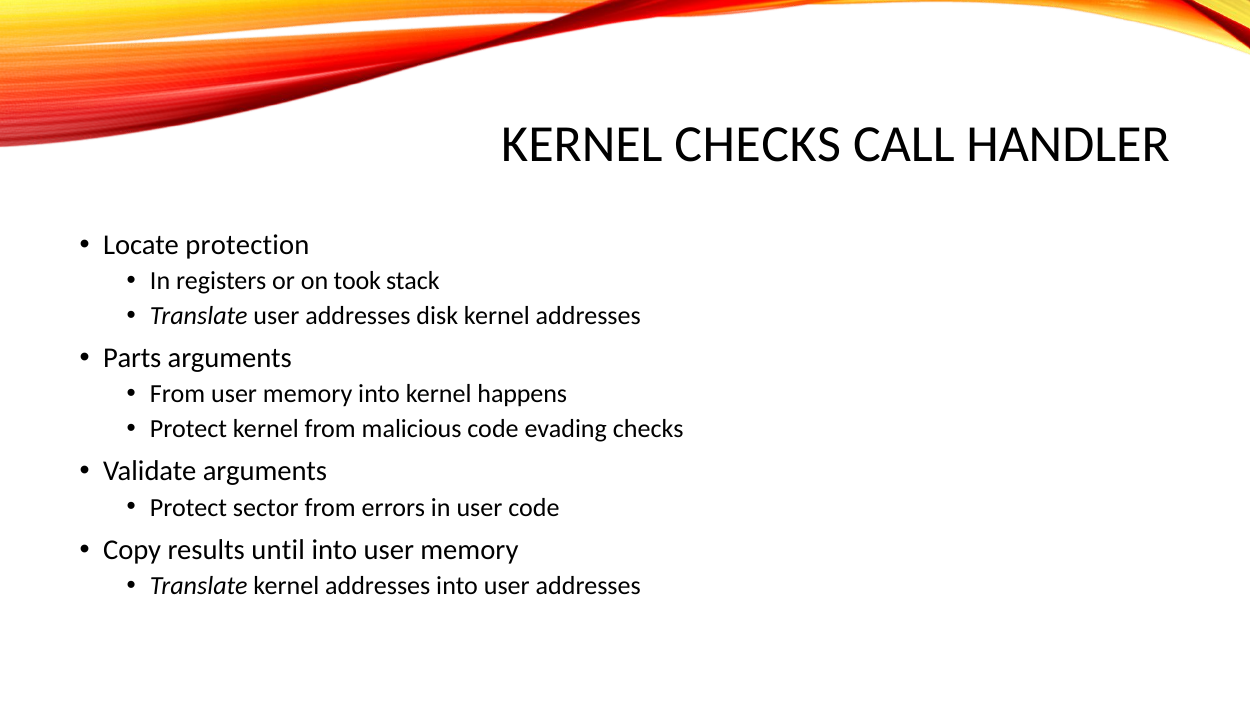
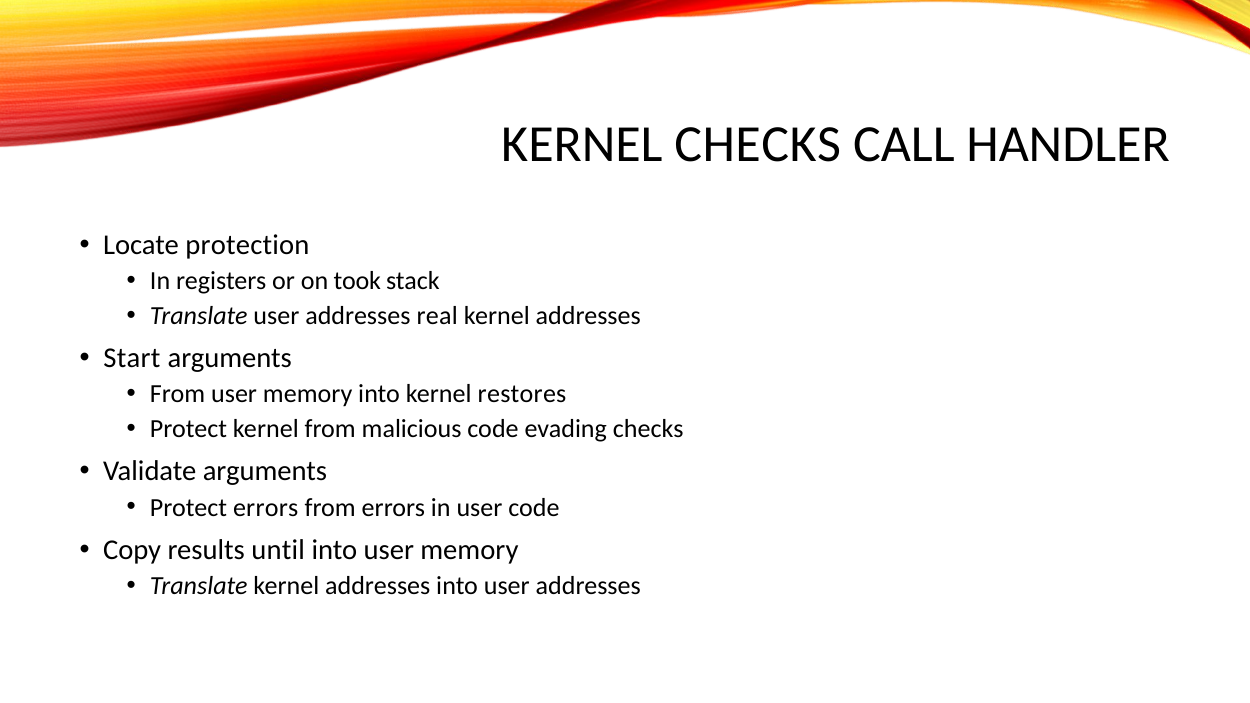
disk: disk -> real (437, 316)
Parts: Parts -> Start (132, 358)
happens: happens -> restores (522, 394)
Protect sector: sector -> errors (266, 508)
